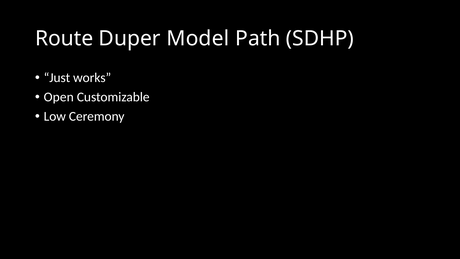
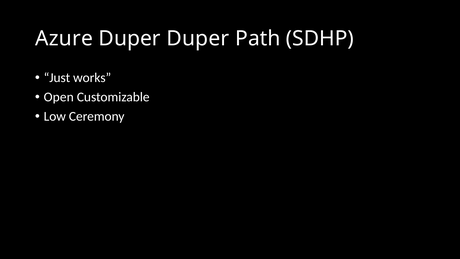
Route: Route -> Azure (64, 39)
Duper Model: Model -> Duper (198, 39)
